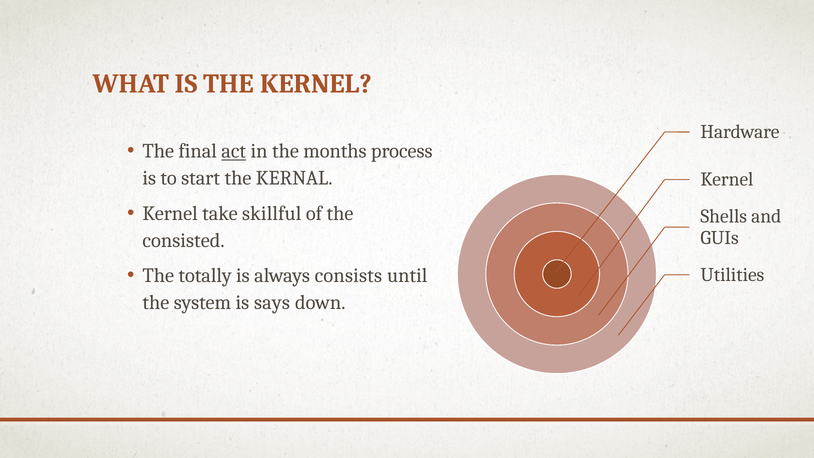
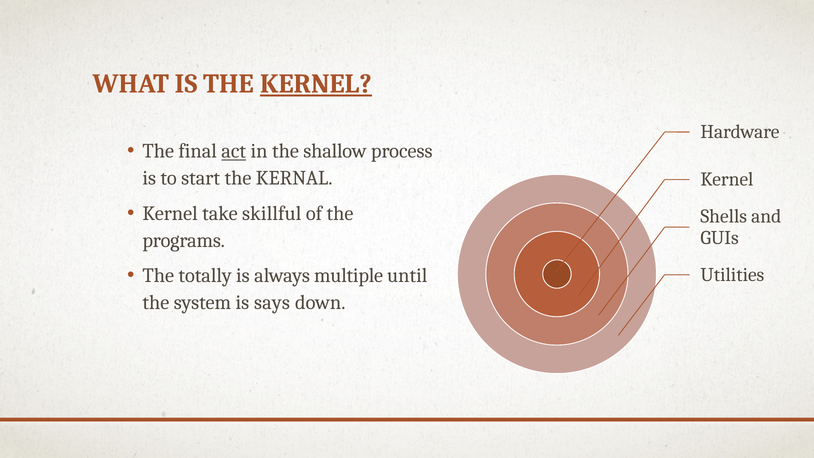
KERNEL underline: none -> present (316, 84)
months: months -> shallow (335, 151)
consisted: consisted -> programs (184, 240)
consists: consists -> multiple (349, 276)
